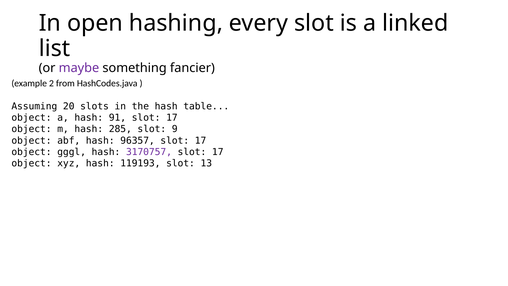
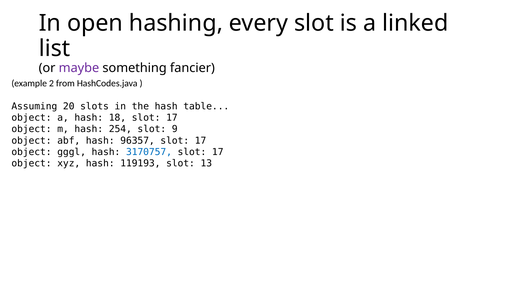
91: 91 -> 18 (117, 118)
285: 285 -> 254 (120, 129)
3170757 colour: purple -> blue (149, 152)
